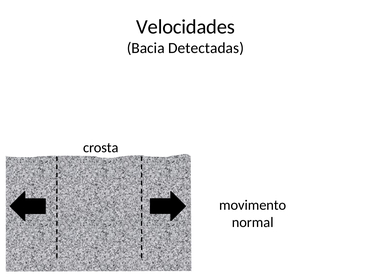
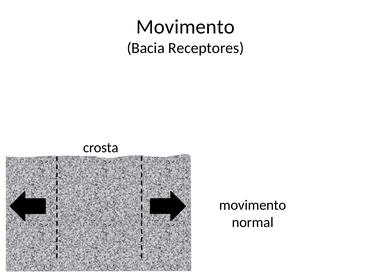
Velocidades: Velocidades -> Movimento (185, 27)
Detectadas: Detectadas -> Receptores (206, 48)
